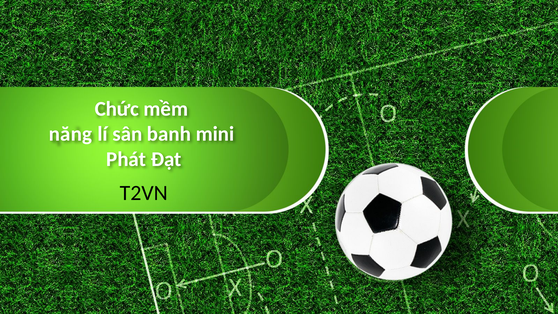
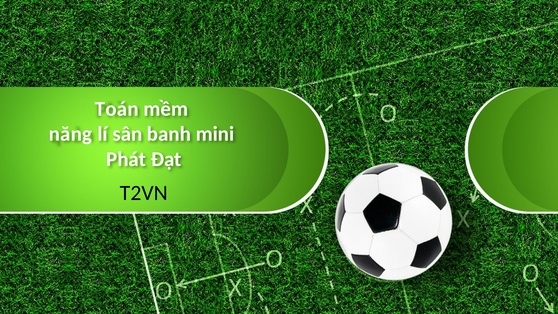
Chức: Chức -> Toán (117, 109)
